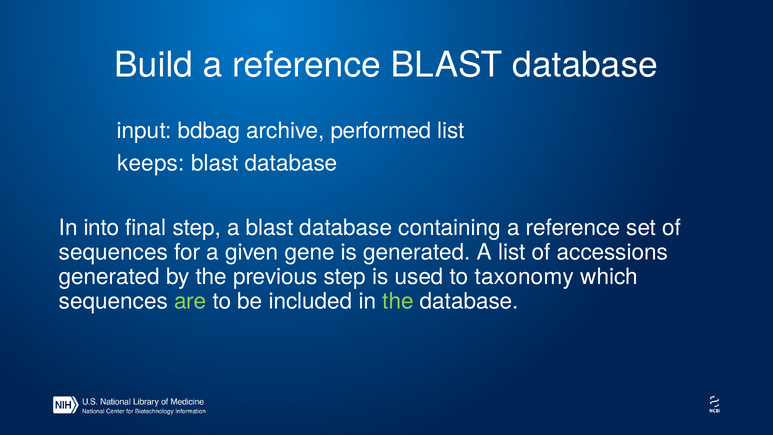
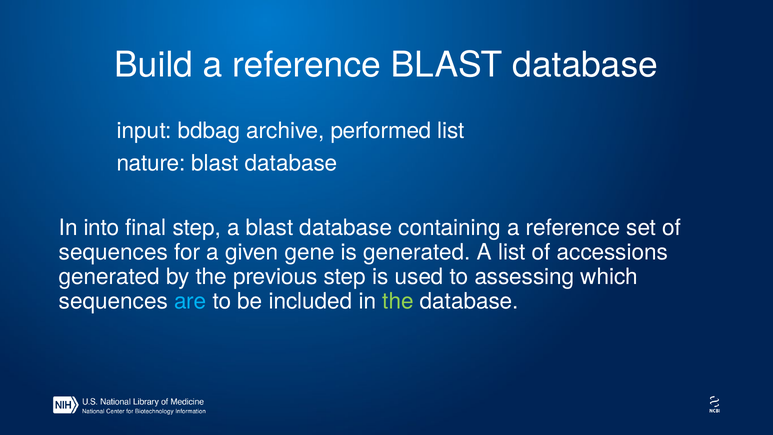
keeps: keeps -> nature (151, 163)
taxonomy: taxonomy -> assessing (524, 277)
are colour: light green -> light blue (190, 301)
